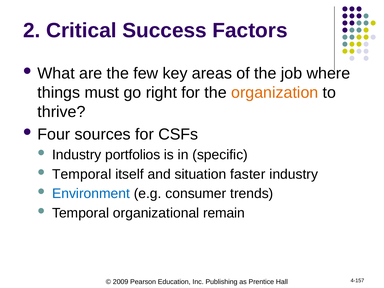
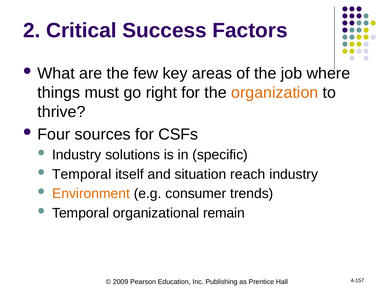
portfolios: portfolios -> solutions (133, 155)
faster: faster -> reach (248, 174)
Environment colour: blue -> orange (91, 194)
